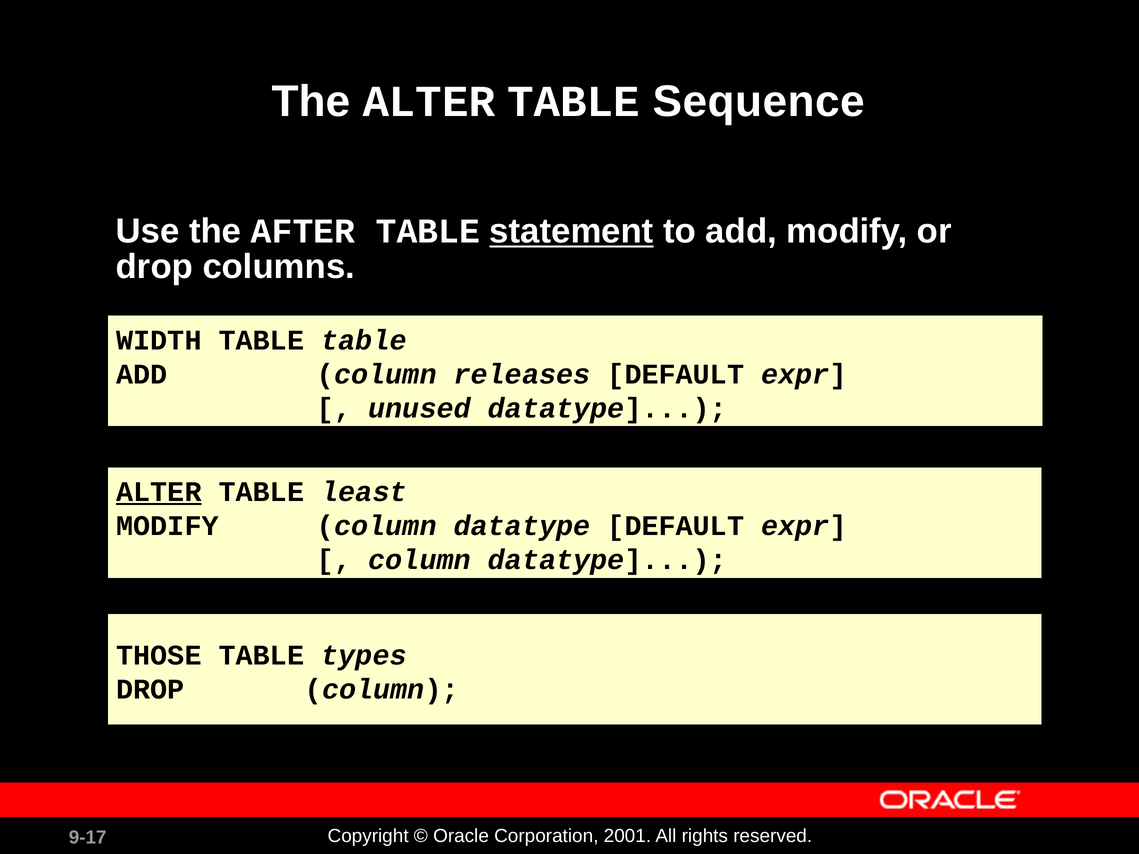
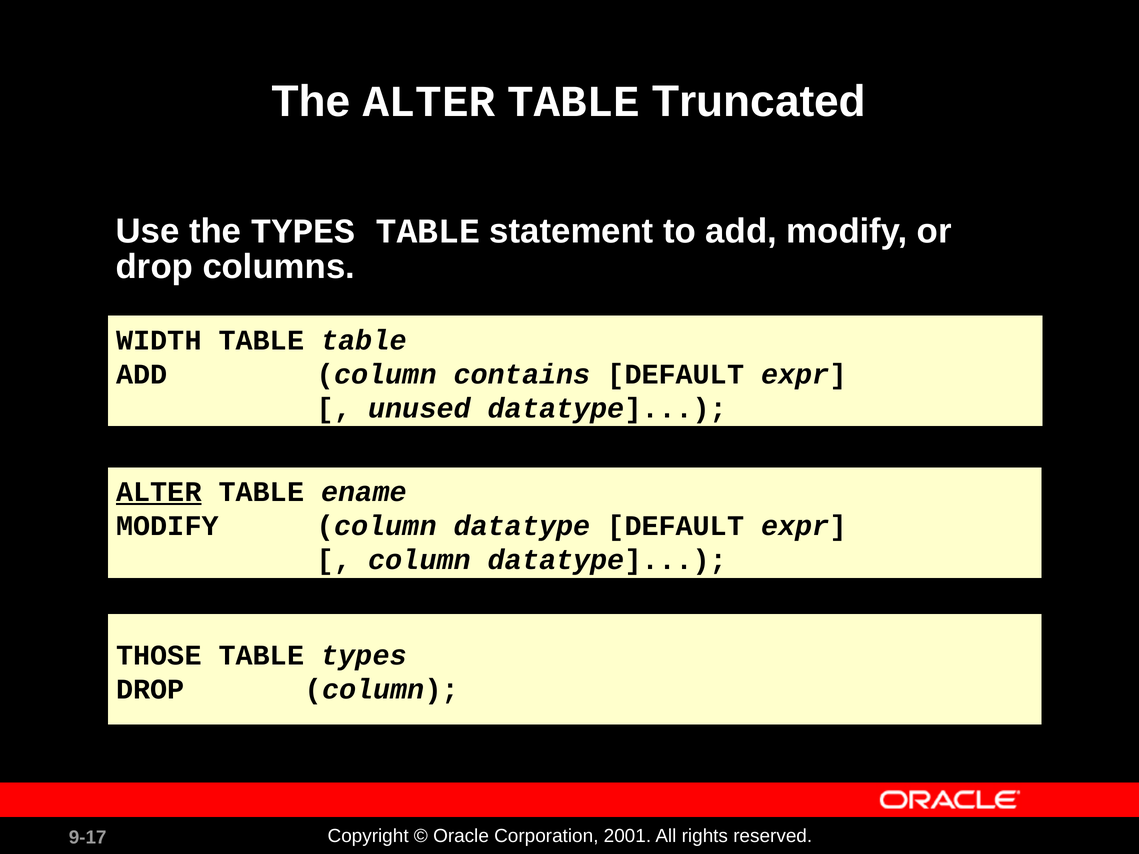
Sequence: Sequence -> Truncated (759, 101)
the AFTER: AFTER -> TYPES (303, 231)
statement underline: present -> none (572, 231)
releases: releases -> contains (522, 374)
least: least -> ename (364, 492)
